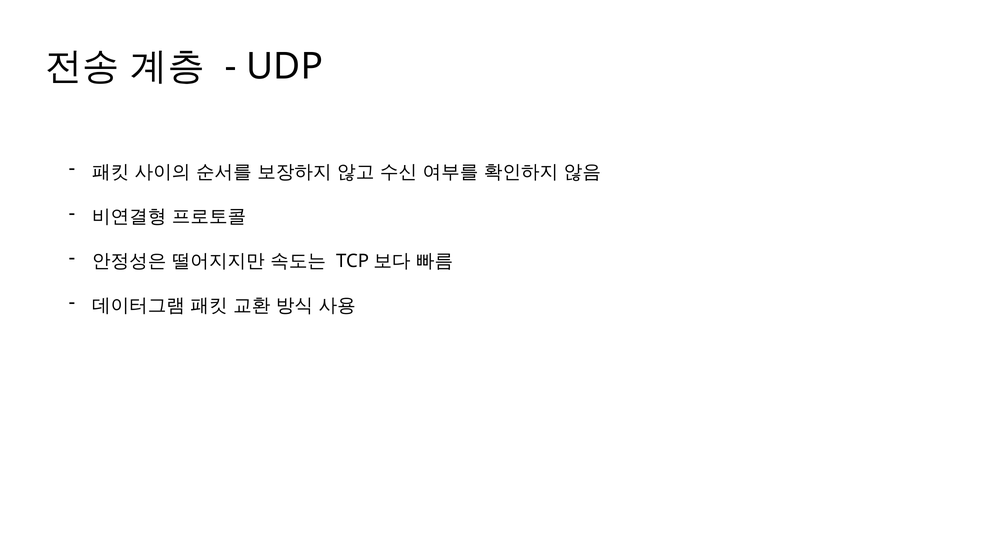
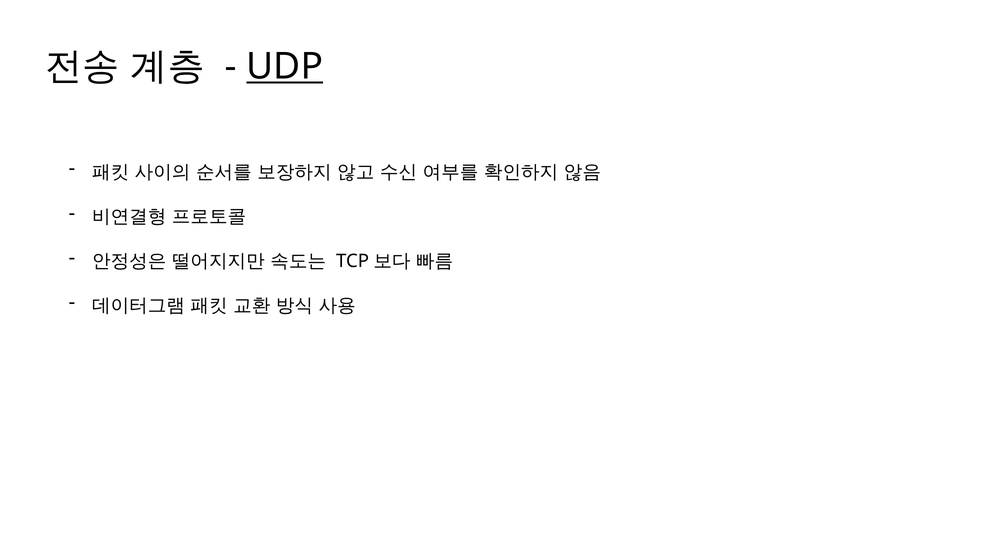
UDP underline: none -> present (285, 67)
